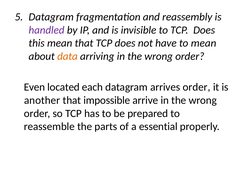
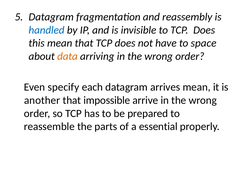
handled colour: purple -> blue (47, 30)
to mean: mean -> space (204, 43)
located: located -> specify (63, 87)
arrives order: order -> mean (197, 87)
